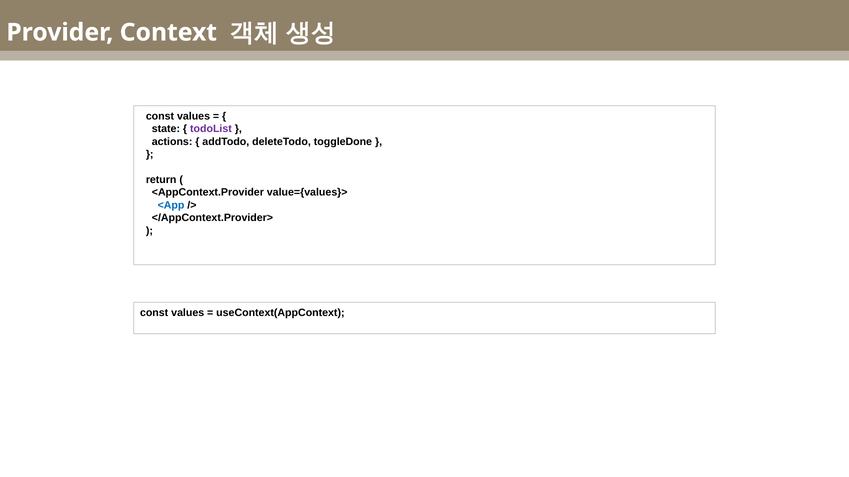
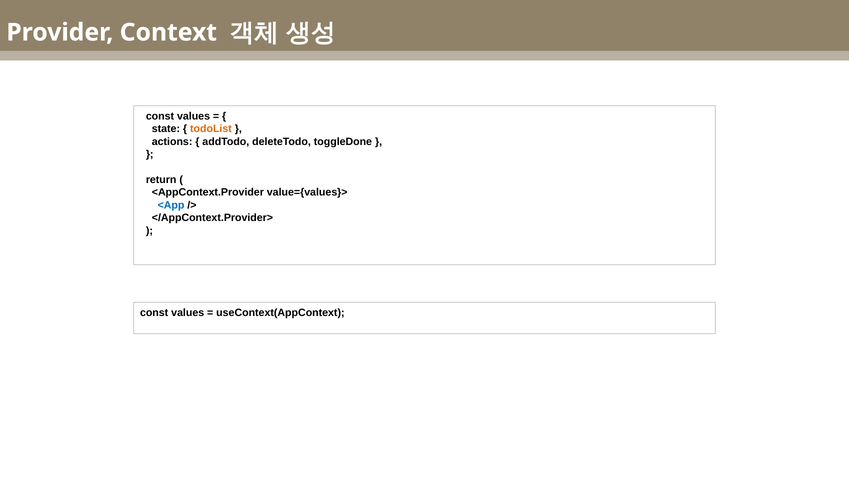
todoList colour: purple -> orange (211, 129)
